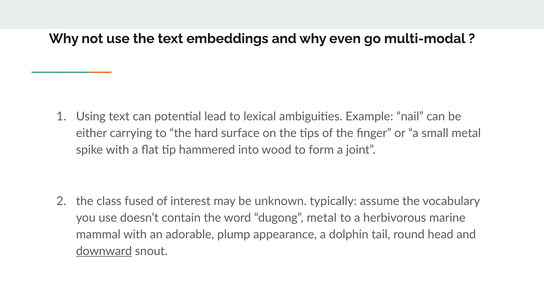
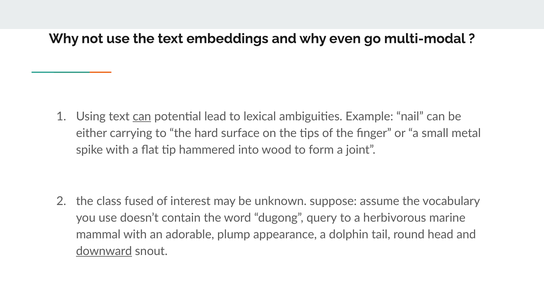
can underline: none -> present (142, 116)
typically: typically -> suppose (333, 201)
dugong metal: metal -> query (322, 218)
